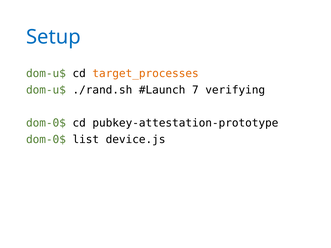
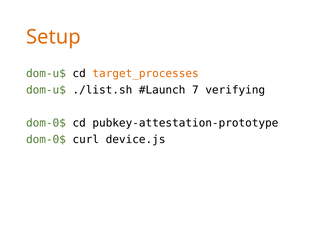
Setup colour: blue -> orange (53, 37)
./rand.sh: ./rand.sh -> ./list.sh (102, 90)
list: list -> curl (86, 140)
